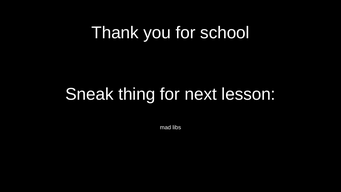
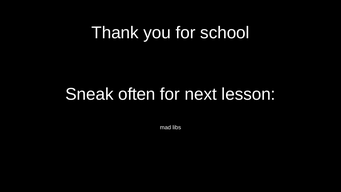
thing: thing -> often (137, 94)
